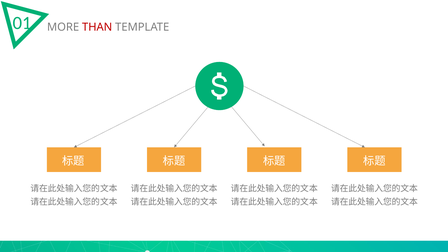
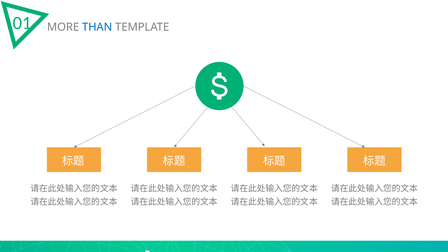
THAN colour: red -> blue (97, 27)
